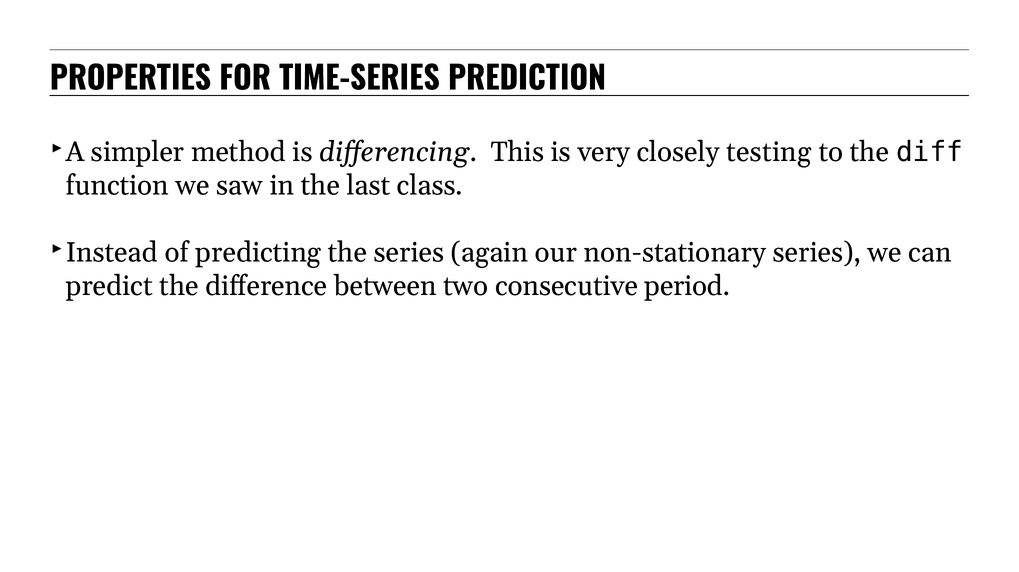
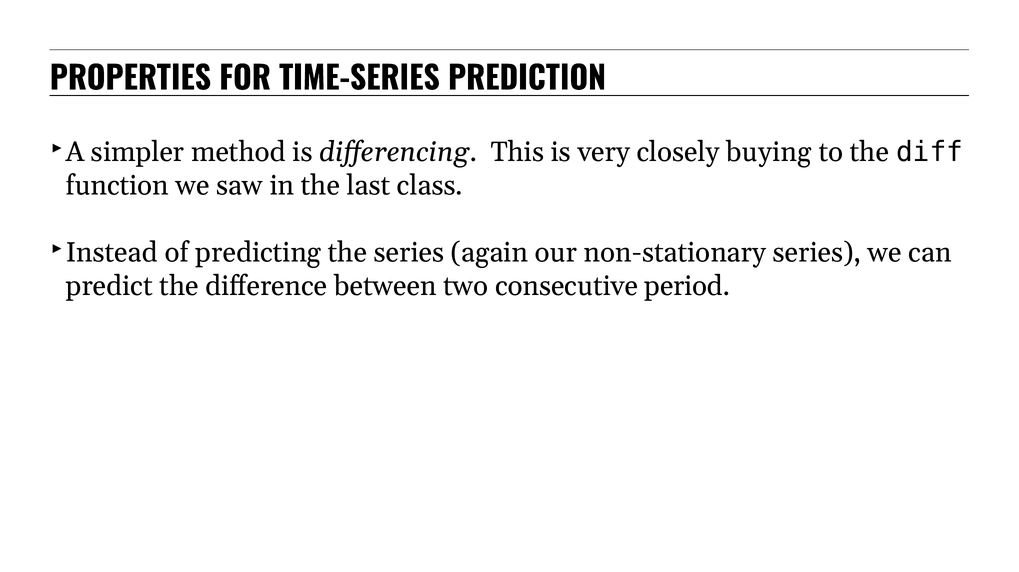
testing: testing -> buying (769, 152)
